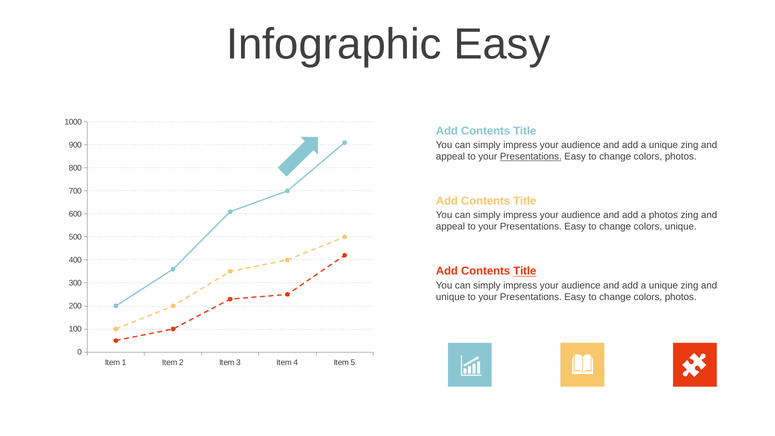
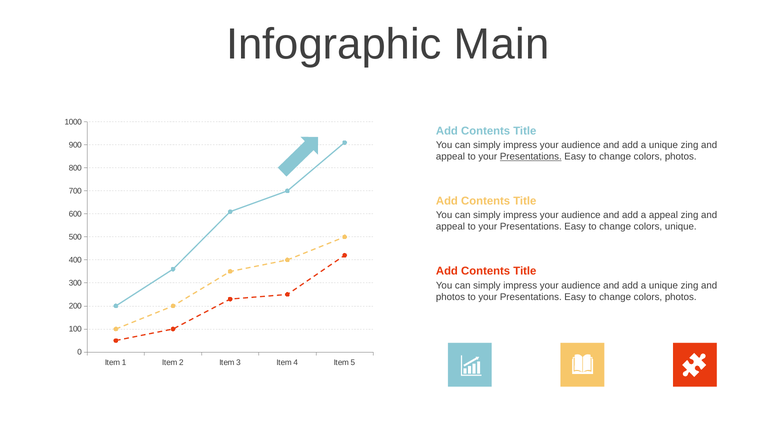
Infographic Easy: Easy -> Main (502, 44)
a photos: photos -> appeal (663, 215)
Title underline: present -> none (525, 271)
unique: unique -> photos (450, 297)
